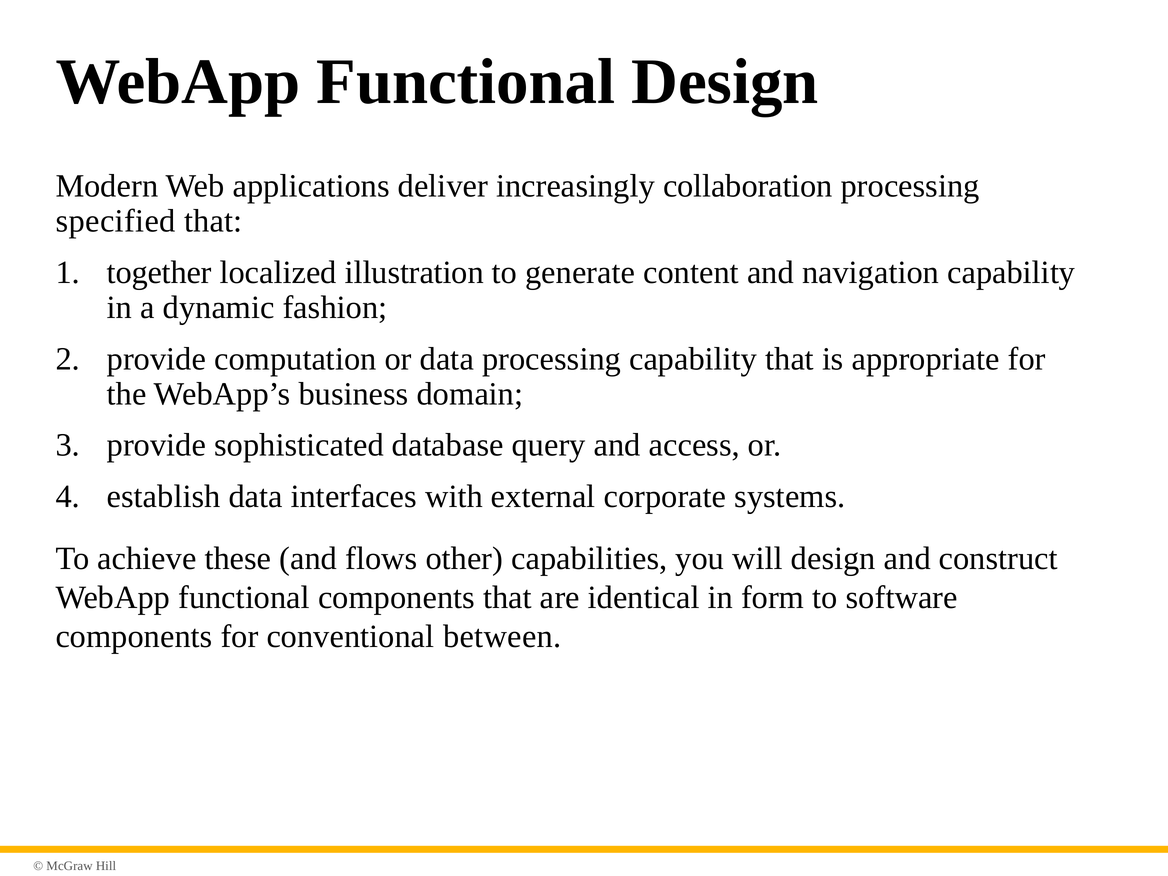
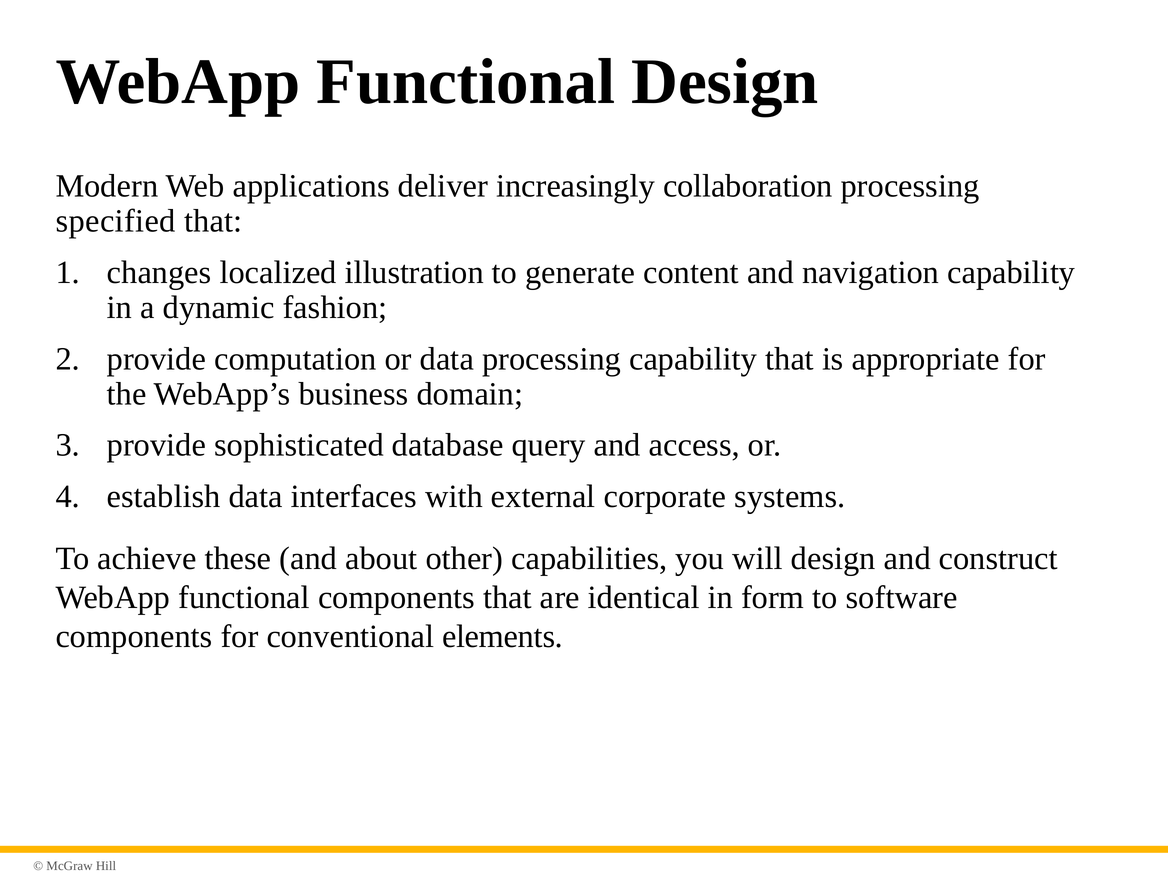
together: together -> changes (159, 273)
flows: flows -> about (381, 559)
between: between -> elements (503, 637)
